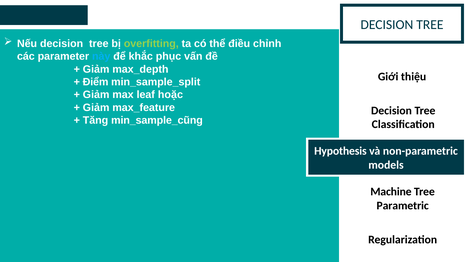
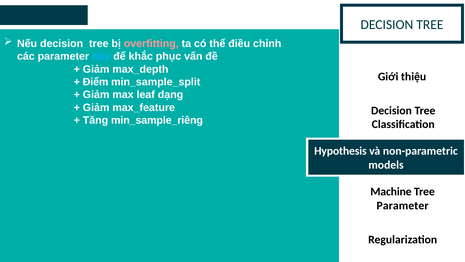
overfitting colour: light green -> pink (151, 43)
hoặc: hoặc -> dạng (171, 95)
min_sample_cũng: min_sample_cũng -> min_sample_riêng (157, 120)
Parametric: Parametric -> Parameter (403, 205)
